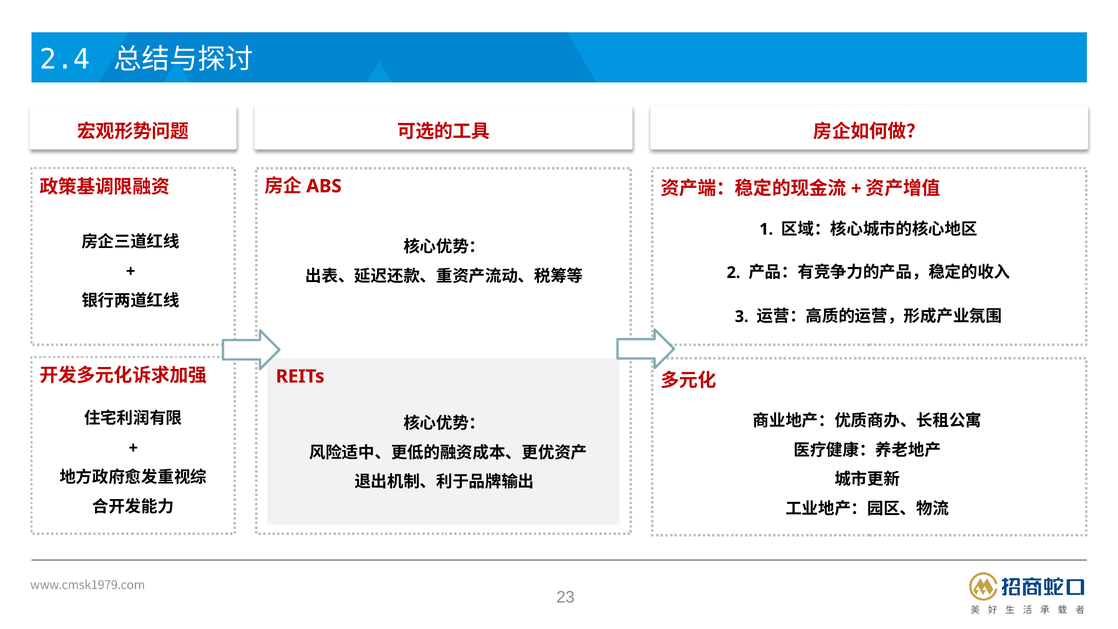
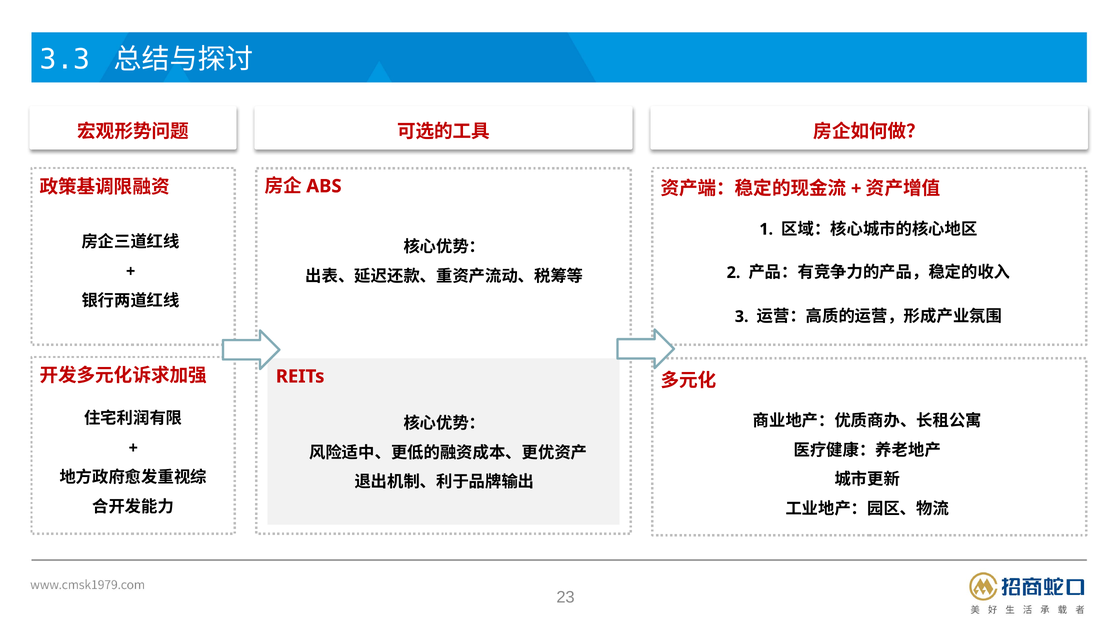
2.4: 2.4 -> 3.3 (65, 60)
